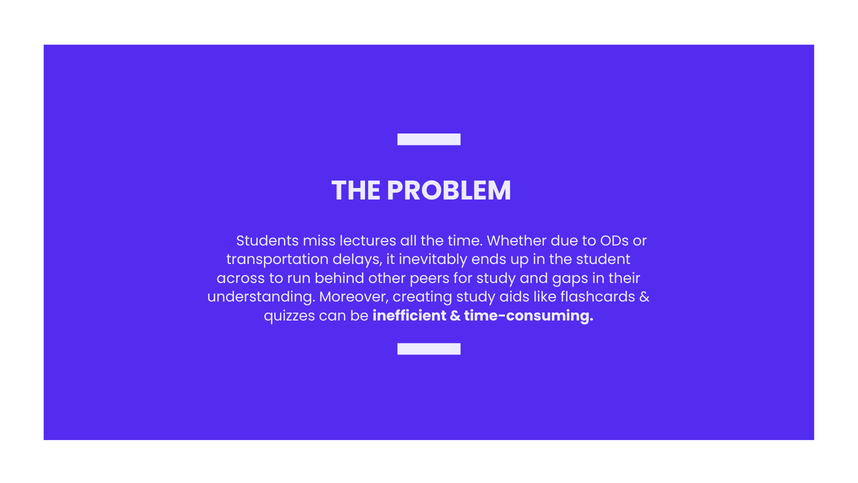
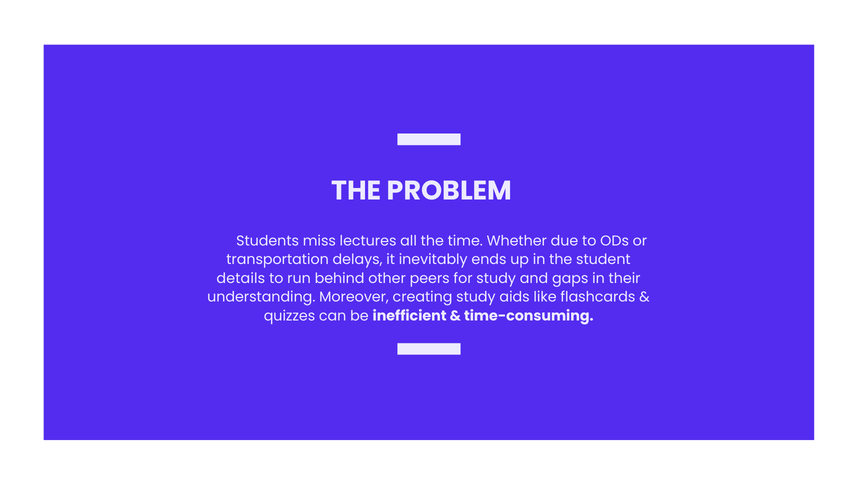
across: across -> details (241, 278)
